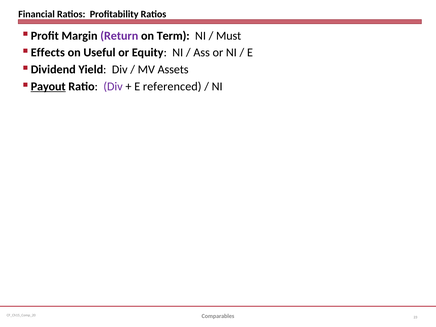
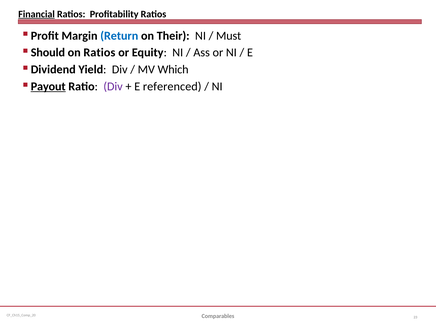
Financial underline: none -> present (37, 14)
Return colour: purple -> blue (119, 36)
Term: Term -> Their (173, 36)
Effects: Effects -> Should (48, 53)
on Useful: Useful -> Ratios (99, 53)
Assets: Assets -> Which (173, 70)
